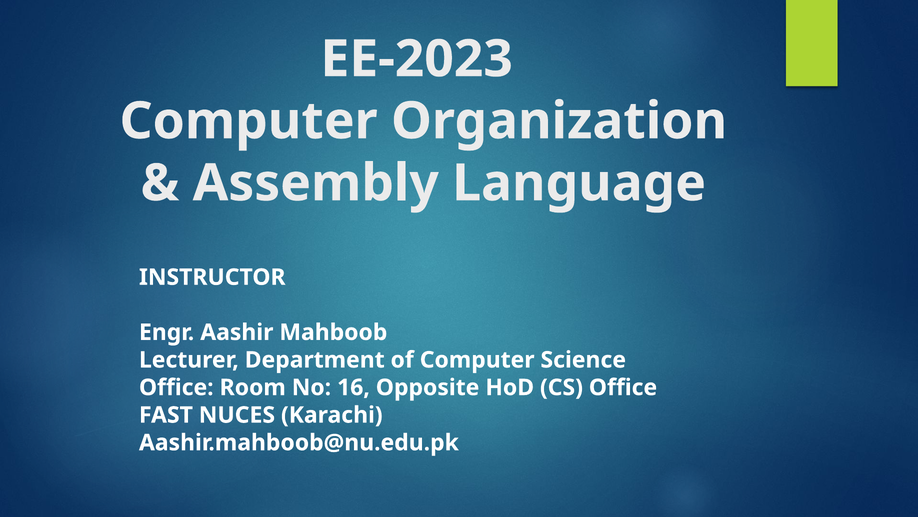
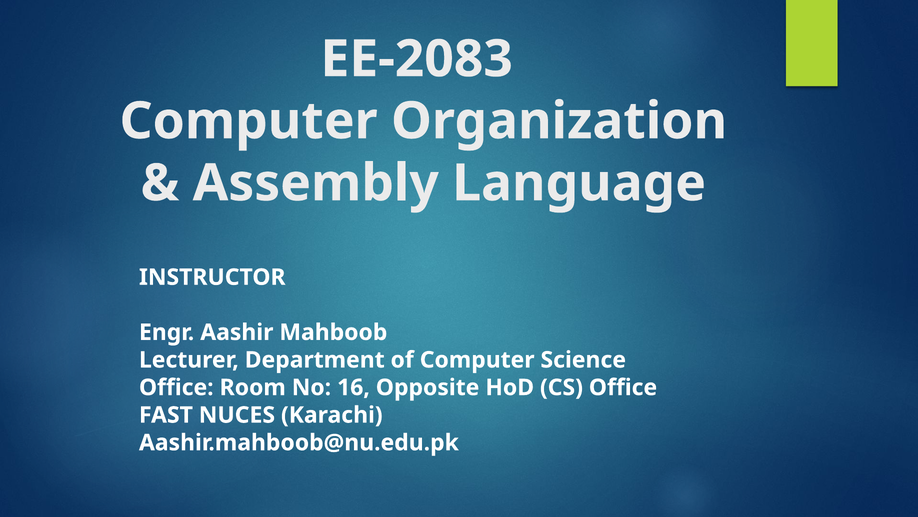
EE-2023: EE-2023 -> EE-2083 (417, 59)
